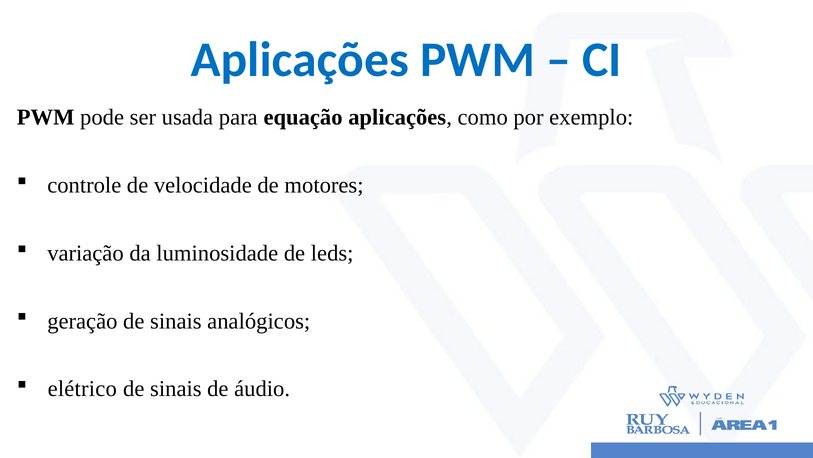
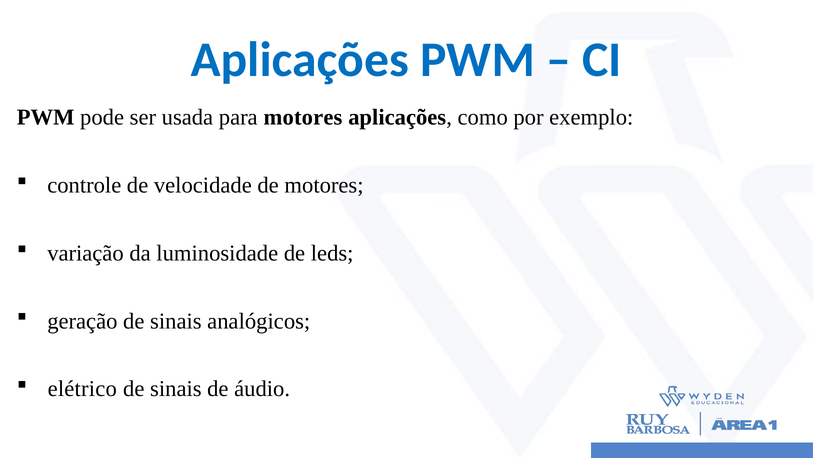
para equação: equação -> motores (303, 117)
